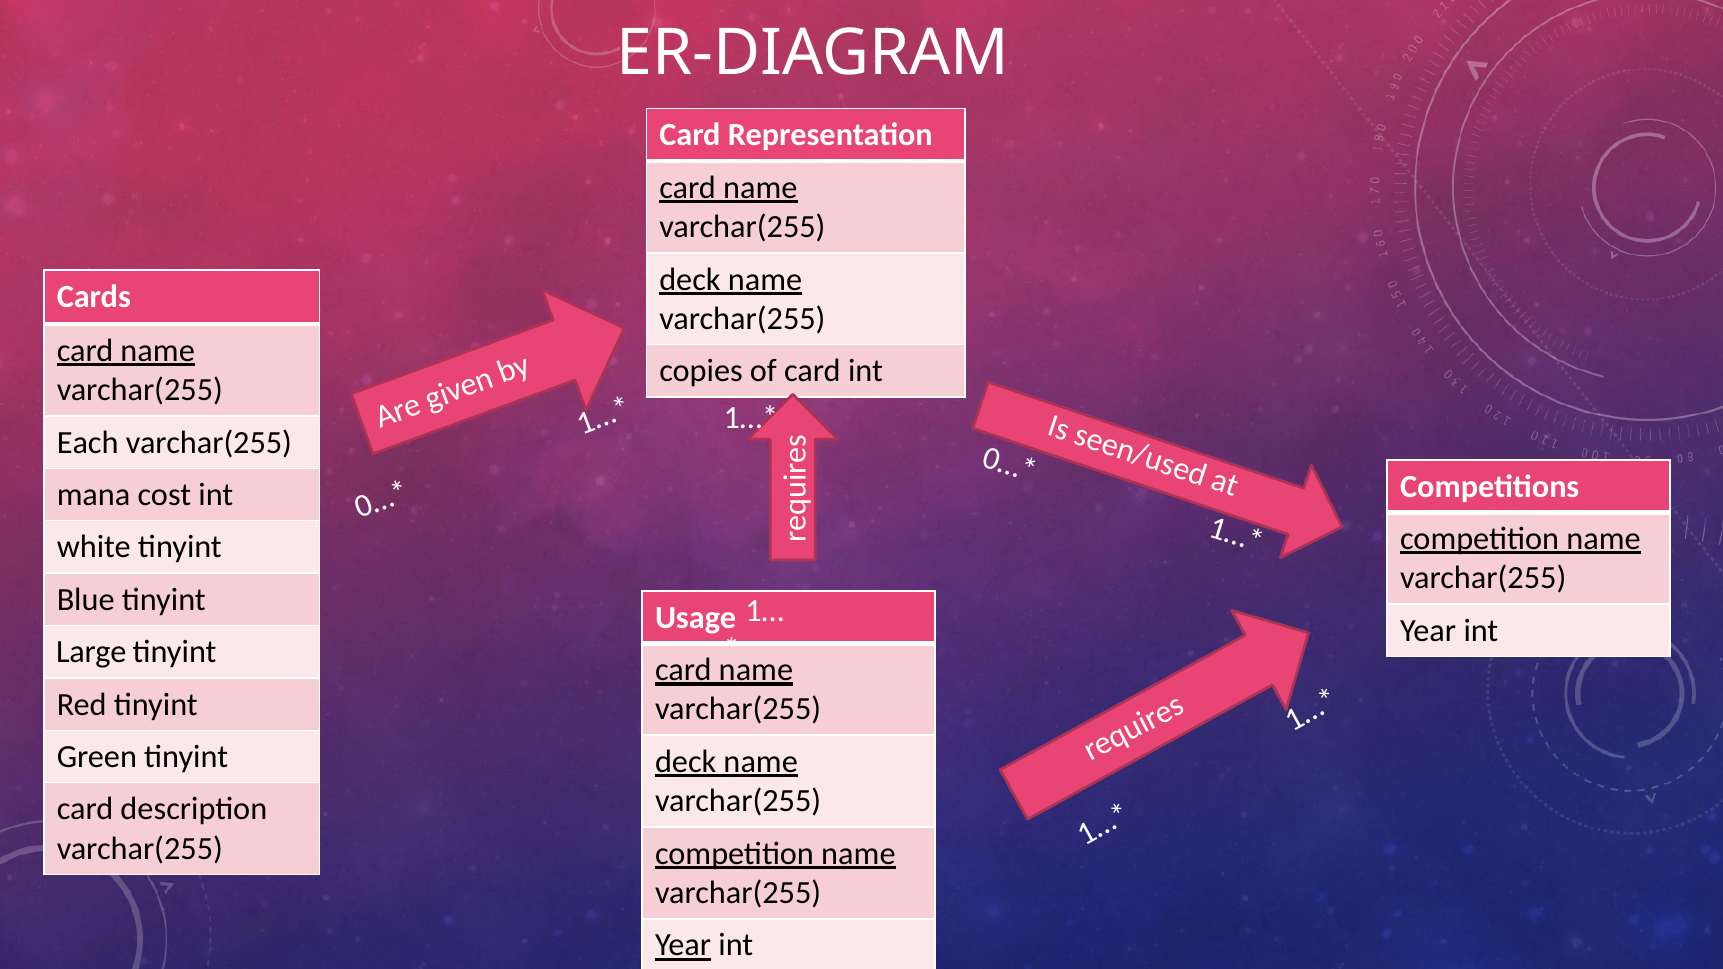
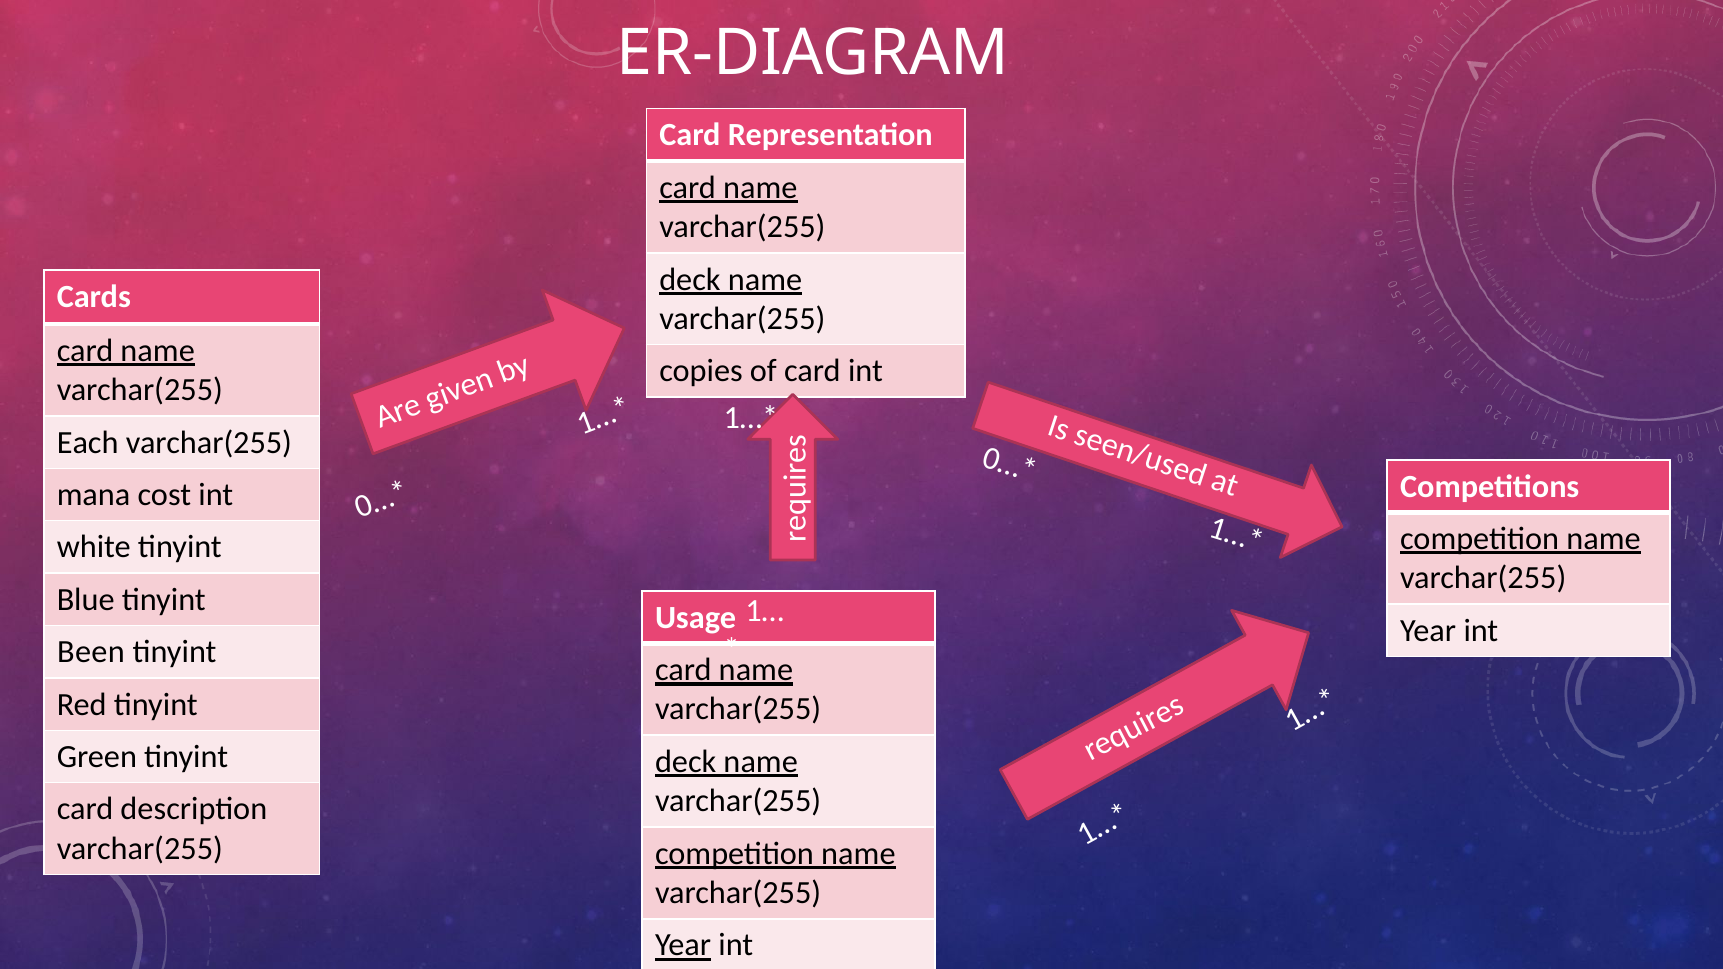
Large: Large -> Been (91, 652)
